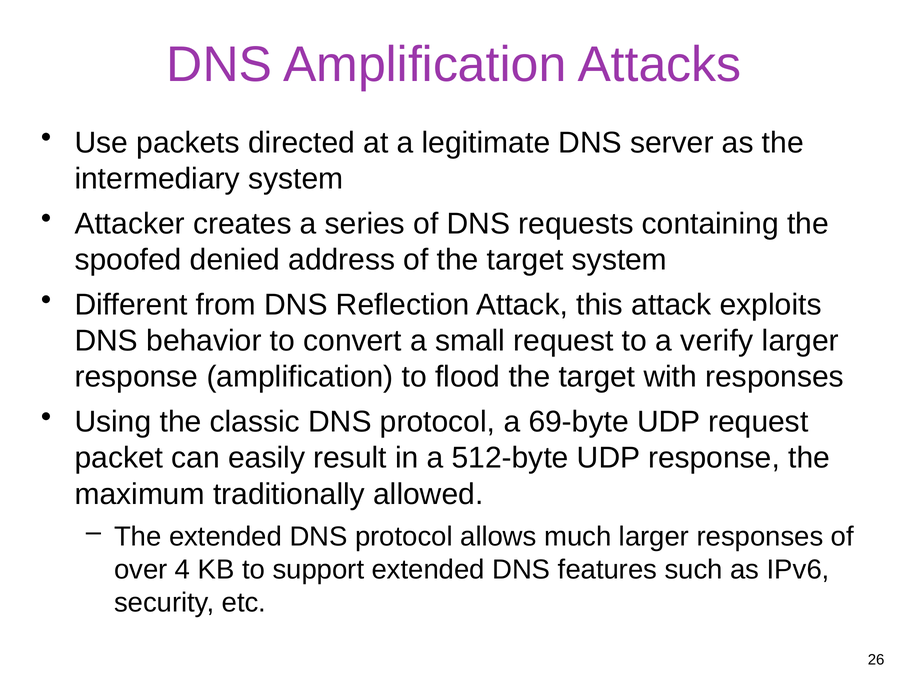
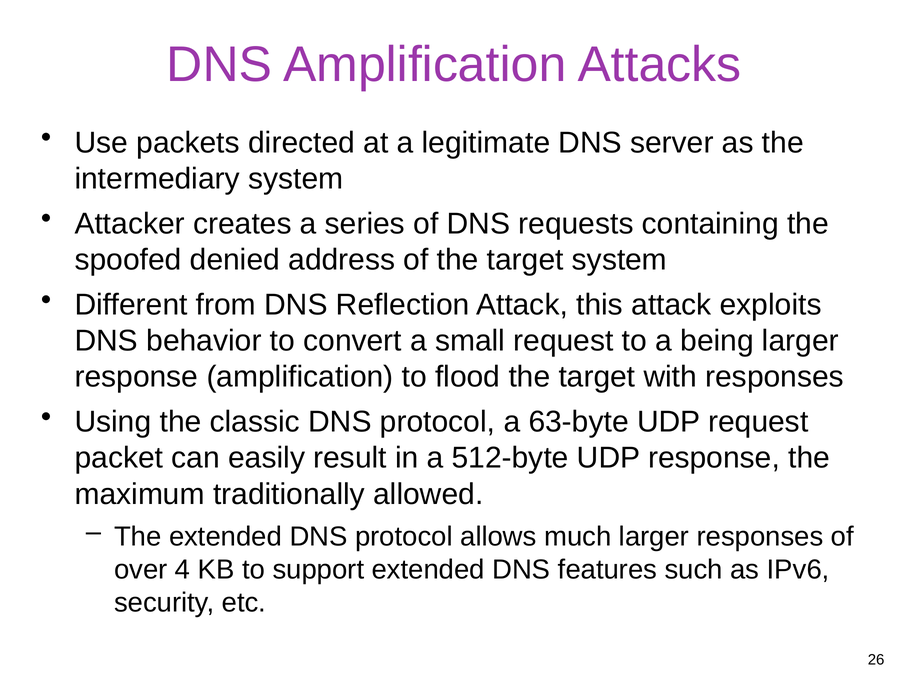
verify: verify -> being (717, 341)
69-byte: 69-byte -> 63-byte (579, 422)
